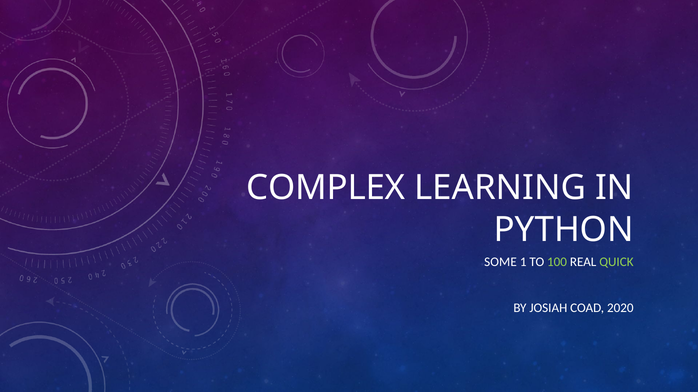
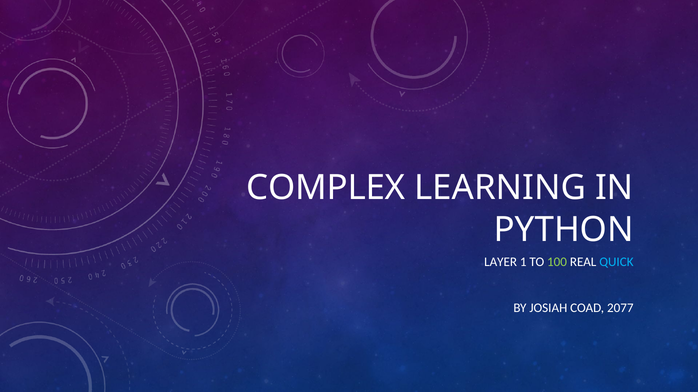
SOME: SOME -> LAYER (501, 262)
QUICK colour: light green -> light blue (616, 262)
2020: 2020 -> 2077 (620, 308)
